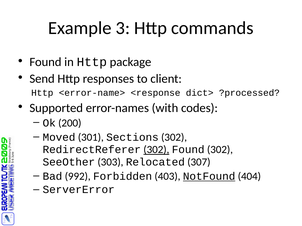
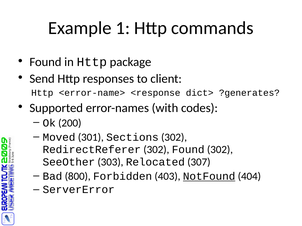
3: 3 -> 1 (123, 28)
?processed: ?processed -> ?generates (249, 93)
302 underline: present -> none (156, 150)
992: 992 -> 800 (78, 177)
